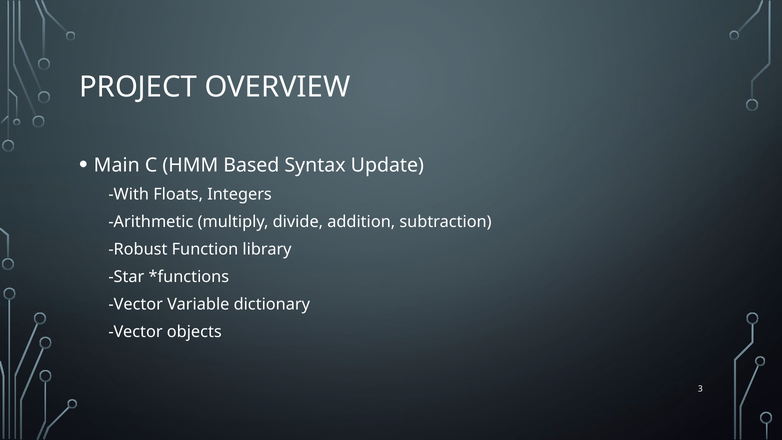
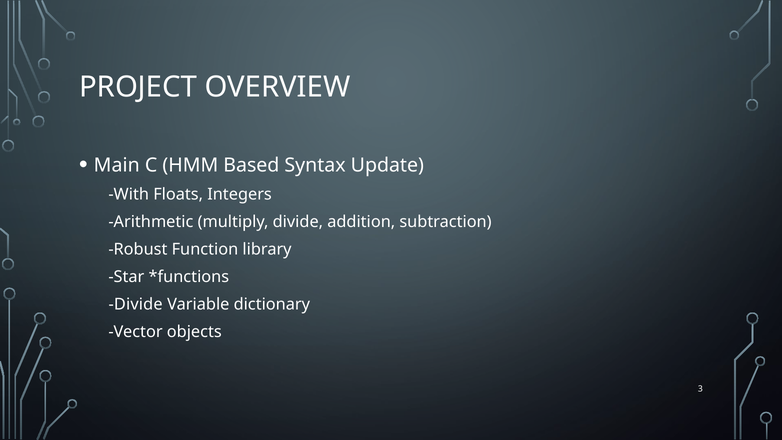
Vector: Vector -> Divide (136, 304)
